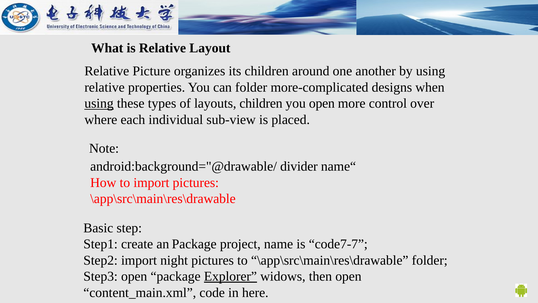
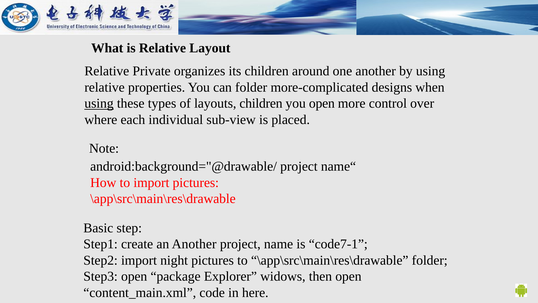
Picture: Picture -> Private (152, 71)
android:background="@drawable/ divider: divider -> project (299, 166)
an Package: Package -> Another (194, 244)
code7-7: code7-7 -> code7-1 (338, 244)
Explorer underline: present -> none (230, 276)
